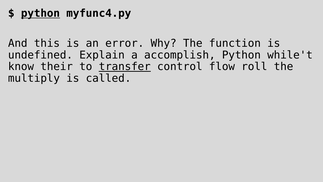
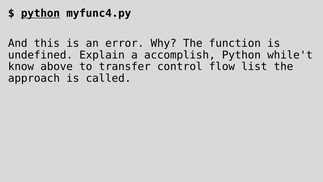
their: their -> above (57, 67)
transfer underline: present -> none (125, 67)
roll: roll -> list (254, 67)
multiply: multiply -> approach (34, 78)
